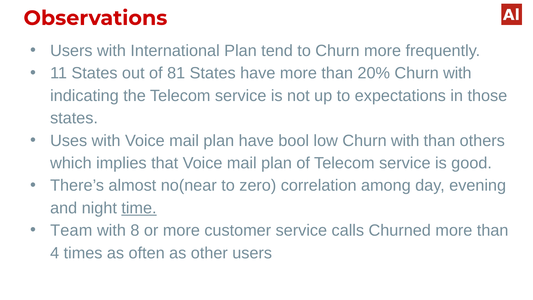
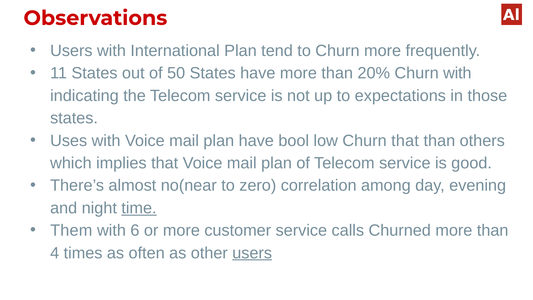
81: 81 -> 50 (176, 73)
low Churn with: with -> that (405, 141)
Team: Team -> Them (71, 230)
8: 8 -> 6 (135, 230)
users underline: none -> present (252, 253)
